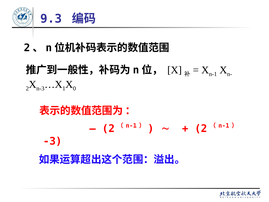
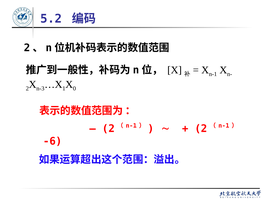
9.3: 9.3 -> 5.2 (51, 19)
-3: -3 -> -6 (53, 141)
